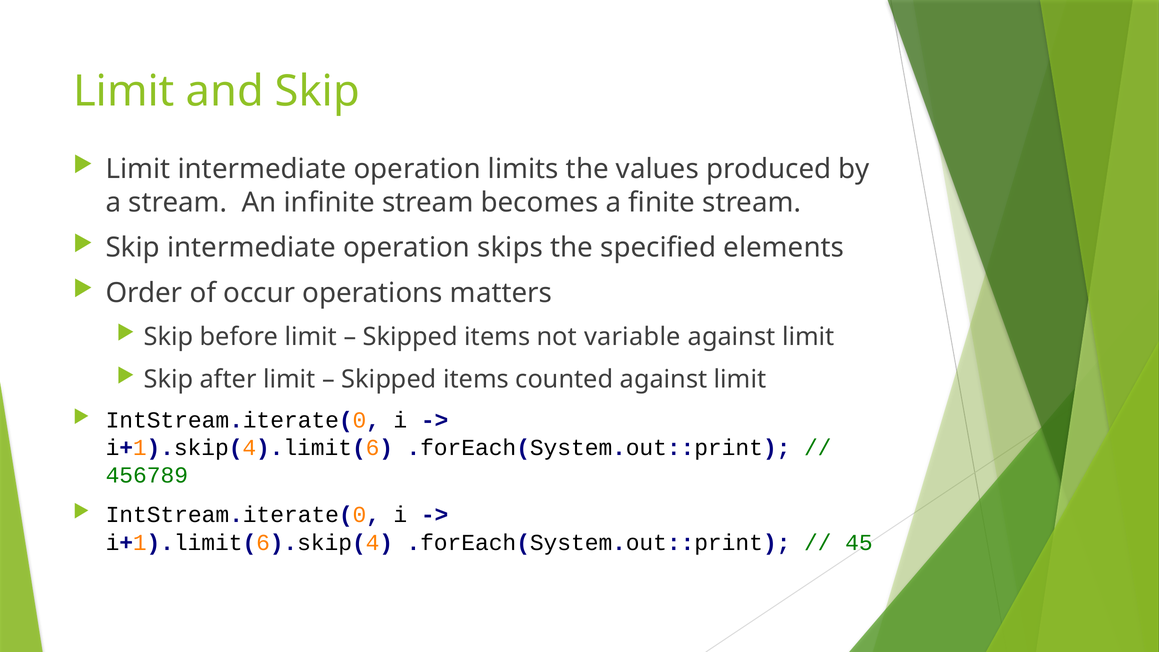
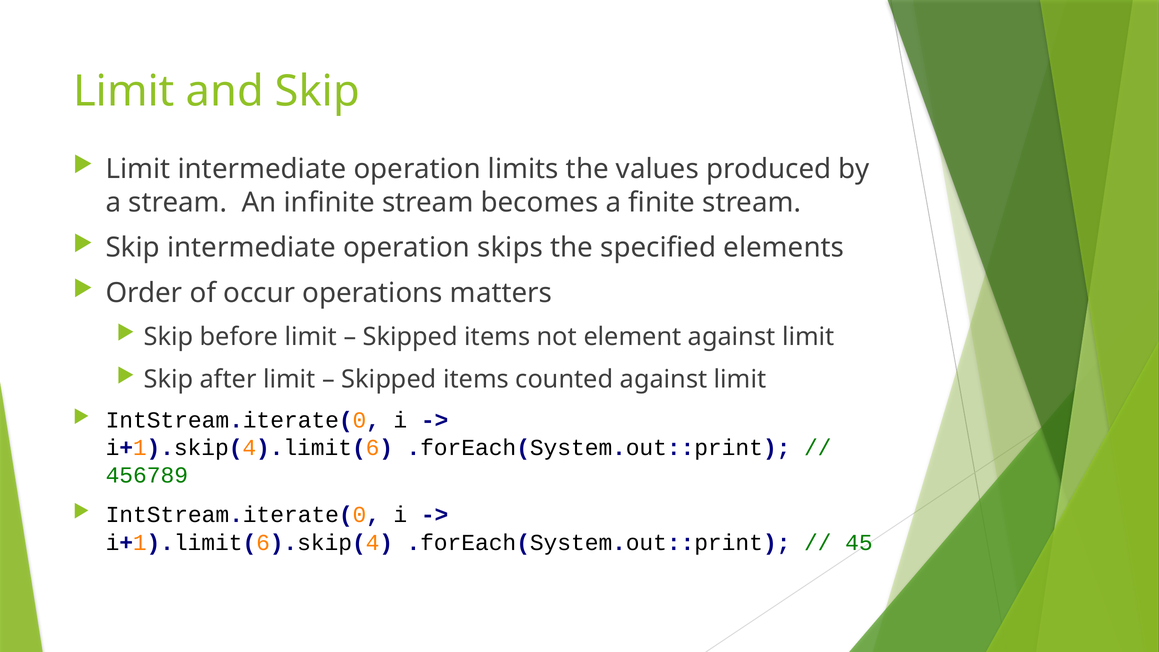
variable: variable -> element (632, 337)
